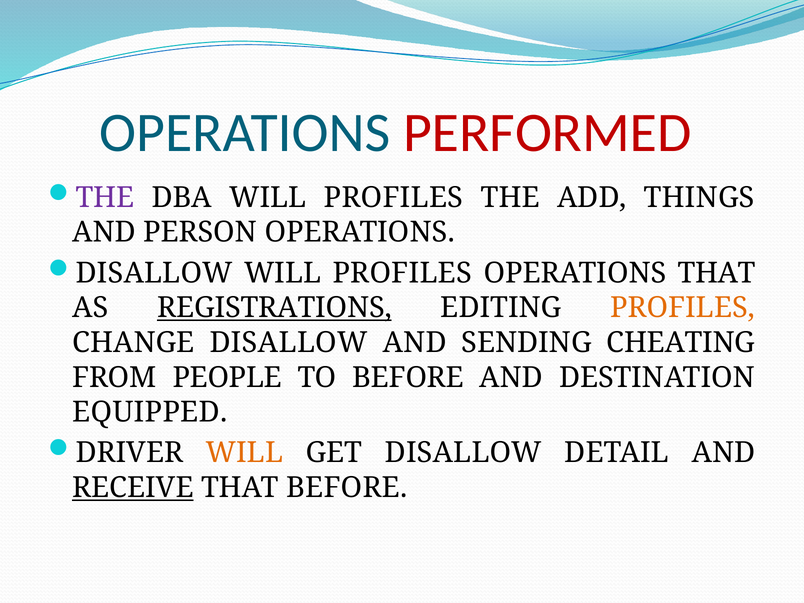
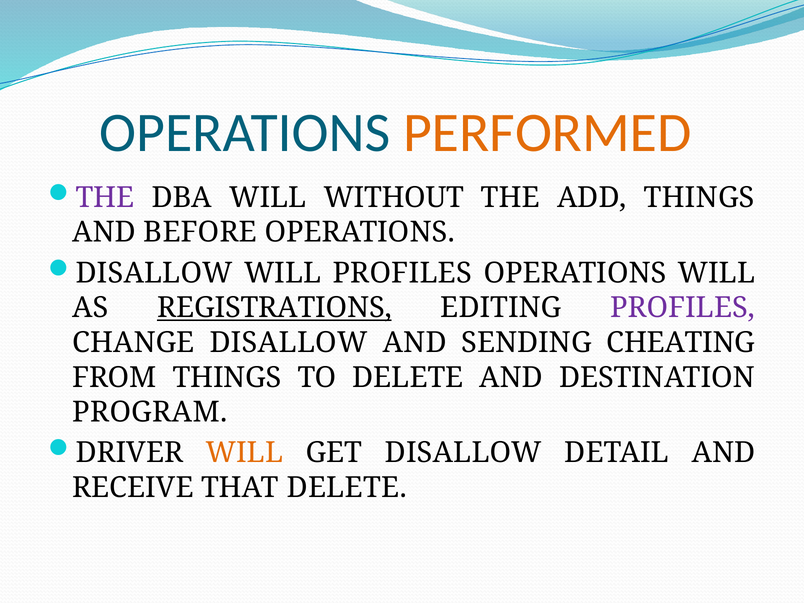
PERFORMED colour: red -> orange (547, 133)
DBA WILL PROFILES: PROFILES -> WITHOUT (394, 198)
PERSON: PERSON -> BEFORE (200, 232)
OPERATIONS THAT: THAT -> WILL (716, 273)
PROFILES colour: orange -> purple (683, 308)
FROM PEOPLE: PEOPLE -> THINGS (227, 377)
TO BEFORE: BEFORE -> DELETE (408, 377)
EQUIPPED: EQUIPPED -> PROGRAM (150, 412)
RECEIVE underline: present -> none (133, 488)
THAT BEFORE: BEFORE -> DELETE (347, 488)
